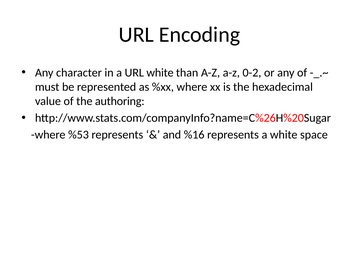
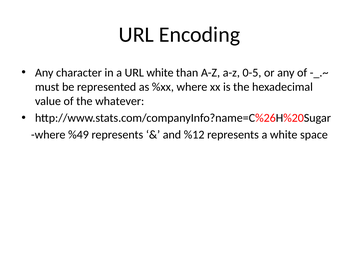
0-2: 0-2 -> 0-5 (252, 73)
authoring: authoring -> whatever (120, 101)
%53: %53 -> %49 (78, 135)
%16: %16 -> %12 (194, 135)
